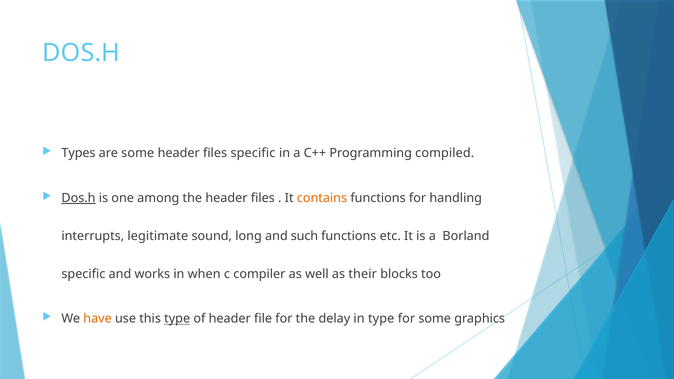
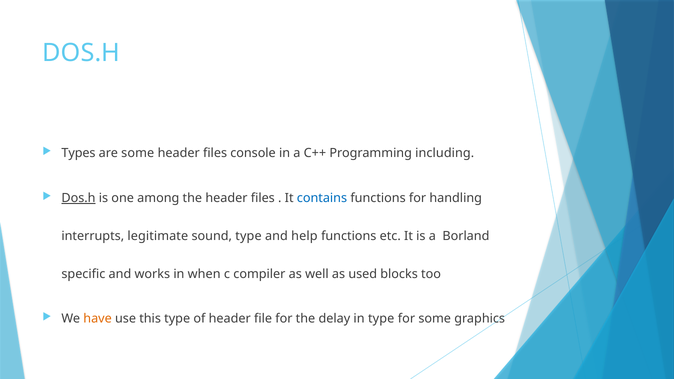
files specific: specific -> console (253, 153)
compiled: compiled -> including (445, 153)
contains colour: orange -> blue (322, 198)
sound long: long -> type (248, 236)
such: such -> help (304, 236)
their: their -> used (363, 274)
type underline: present -> none (177, 319)
